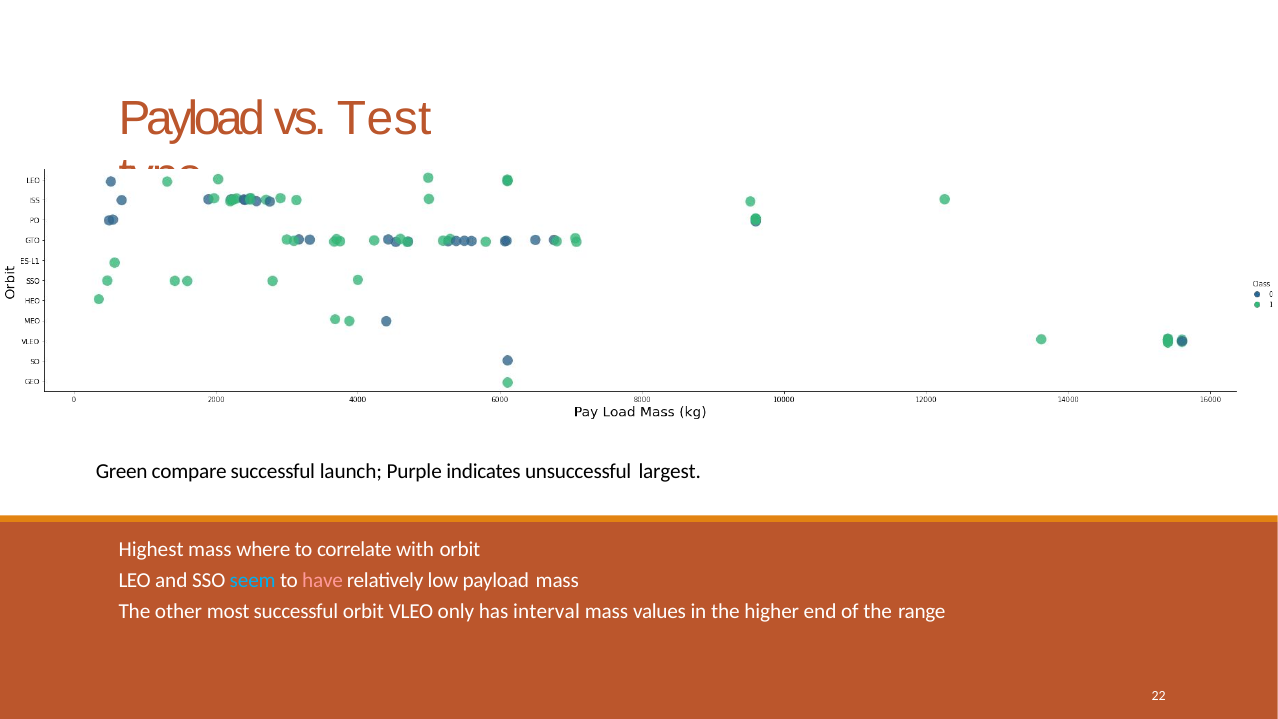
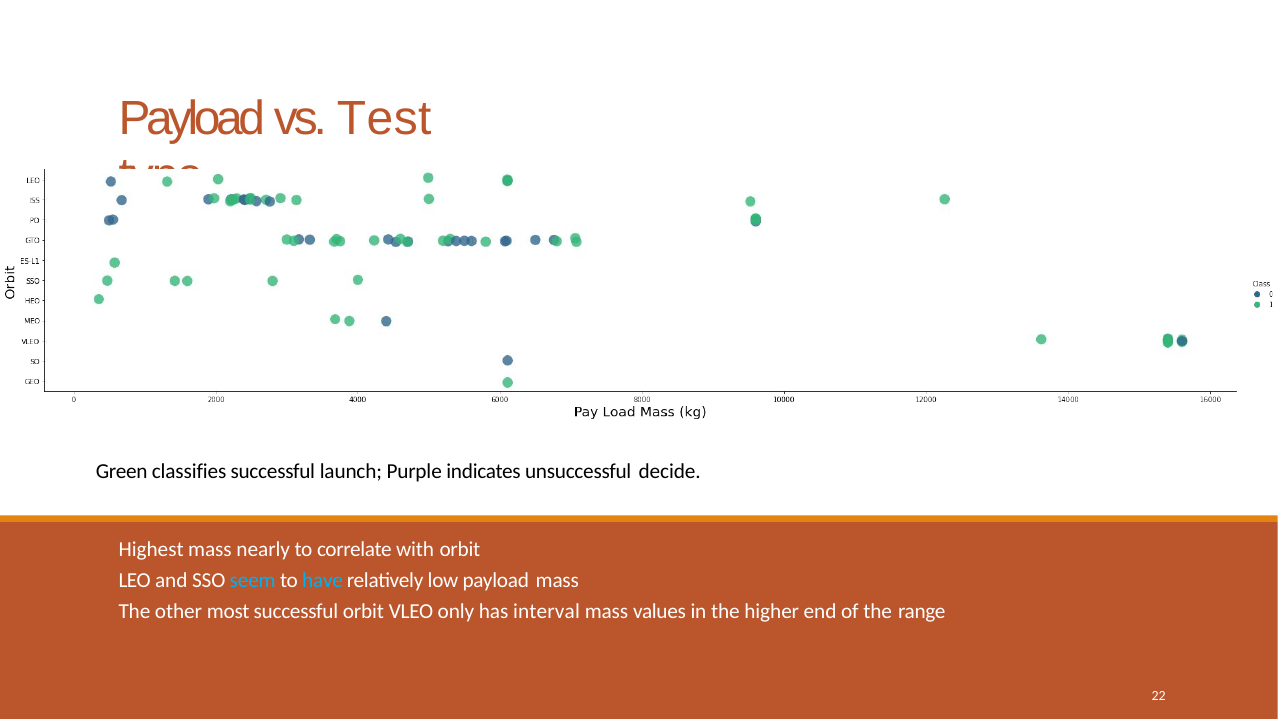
compare: compare -> classifies (189, 471)
largest: largest -> decide (670, 471)
where: where -> nearly (263, 550)
have colour: pink -> light blue (323, 580)
